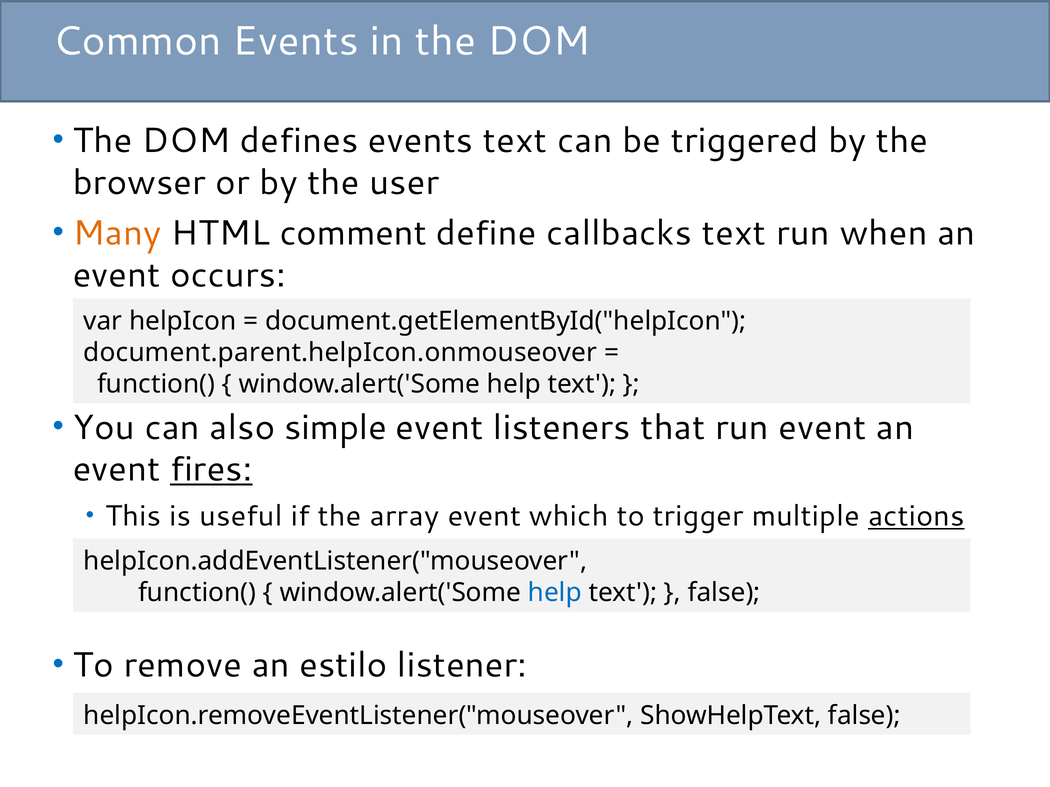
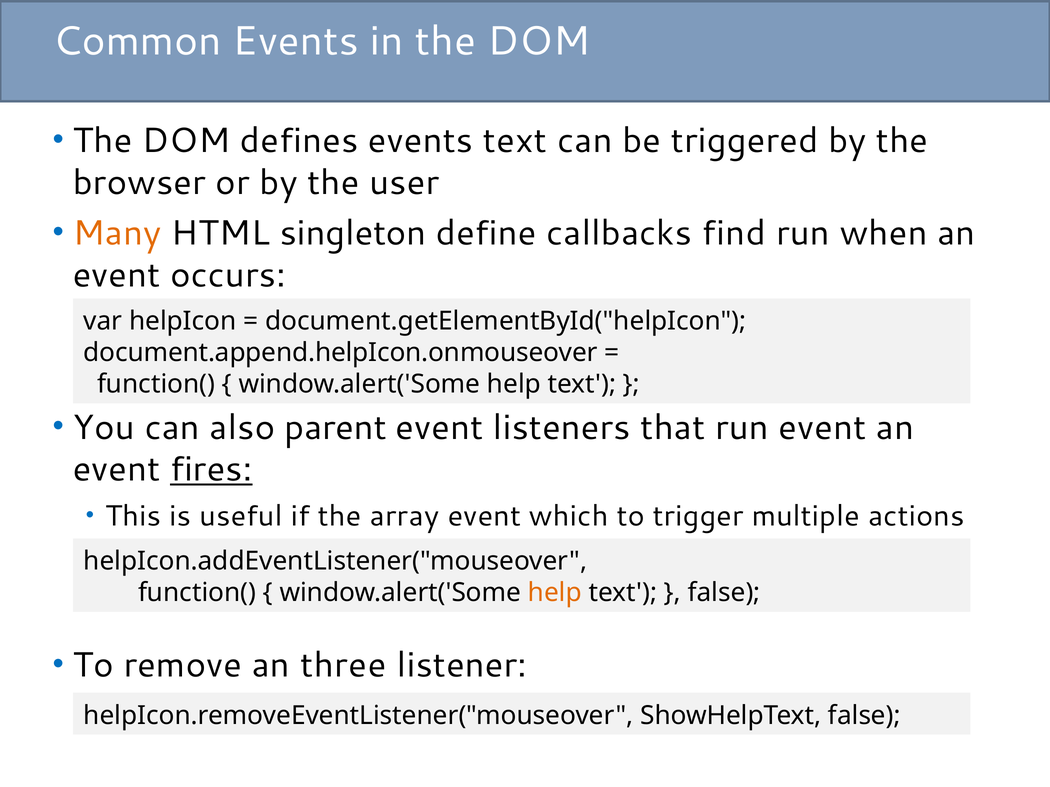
comment: comment -> singleton (353, 233)
callbacks text: text -> find (734, 233)
document.parent.helpIcon.onmouseover: document.parent.helpIcon.onmouseover -> document.append.helpIcon.onmouseover (341, 353)
simple: simple -> parent (336, 428)
actions underline: present -> none (916, 517)
help colour: blue -> orange (555, 593)
estilo: estilo -> three (343, 666)
